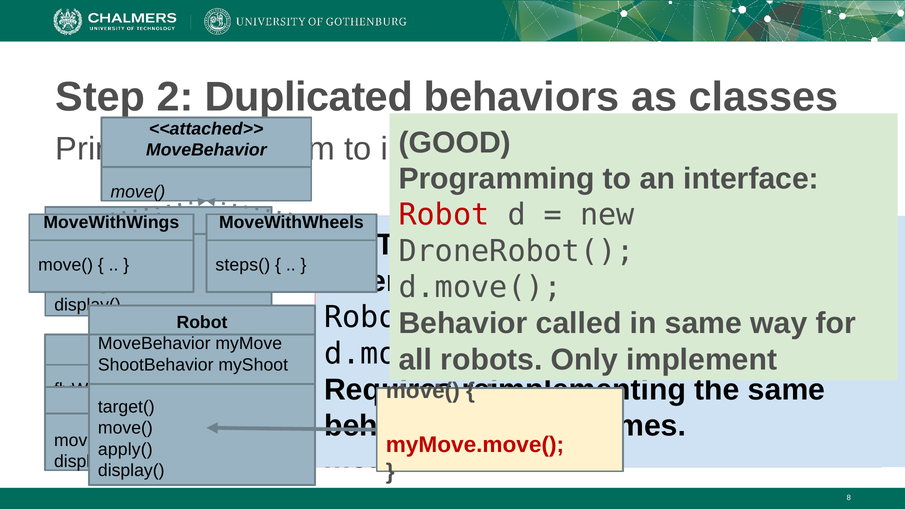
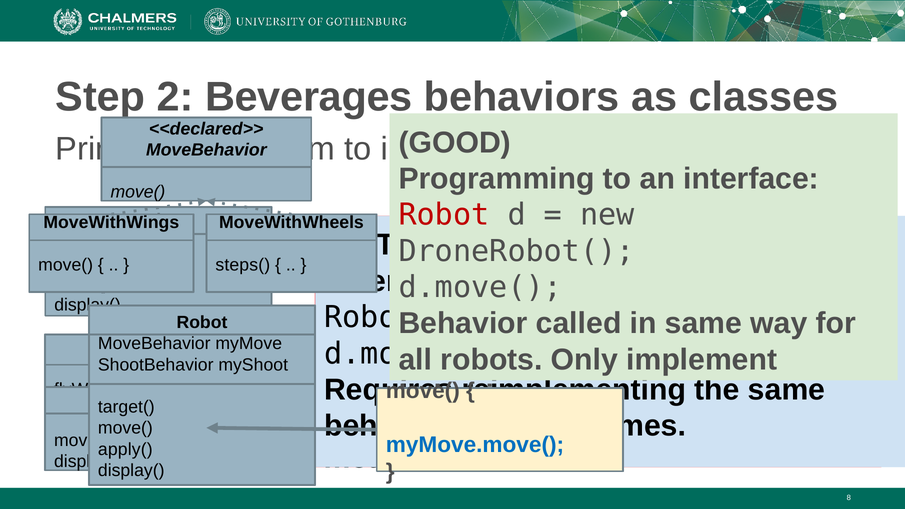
Duplicated: Duplicated -> Beverages (309, 97)
<<attached>>: <<attached>> -> <<declared>> (206, 129)
myMove.move( colour: red -> blue (475, 445)
